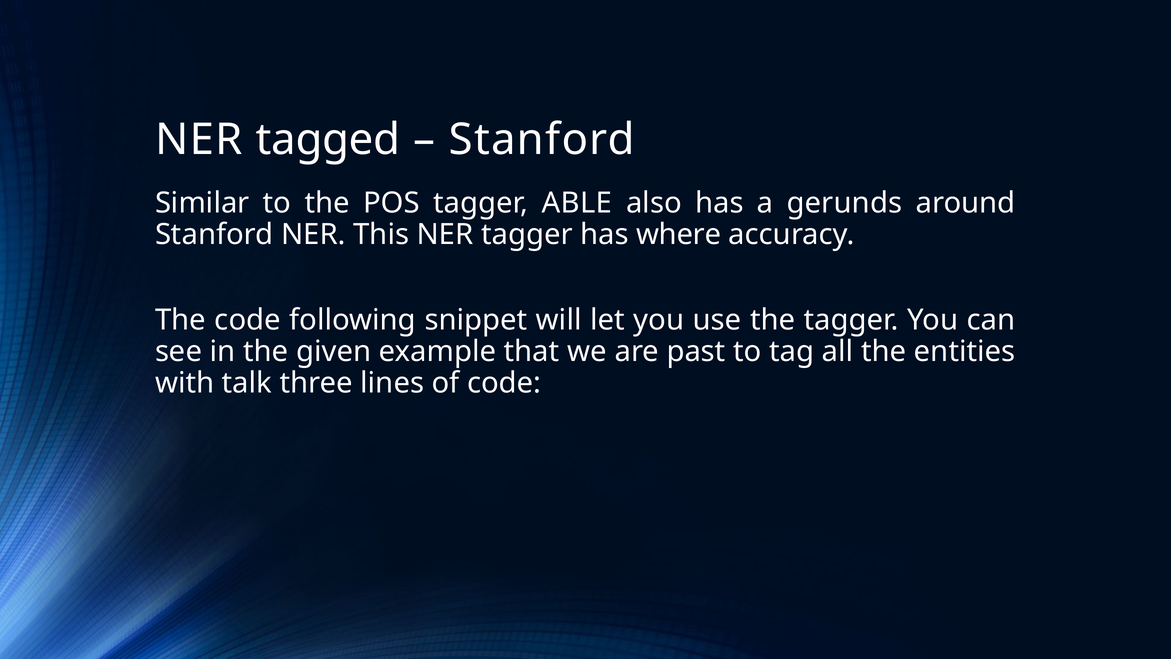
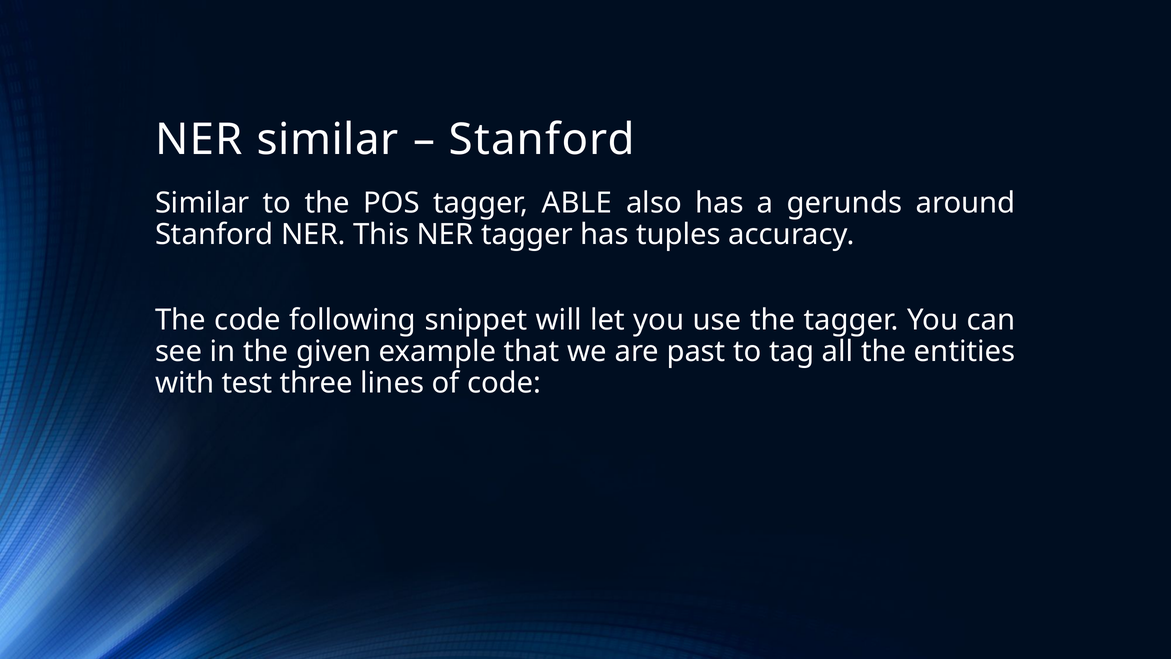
NER tagged: tagged -> similar (328, 140)
where: where -> tuples (679, 235)
talk: talk -> test (247, 383)
